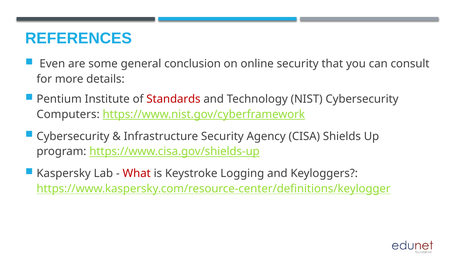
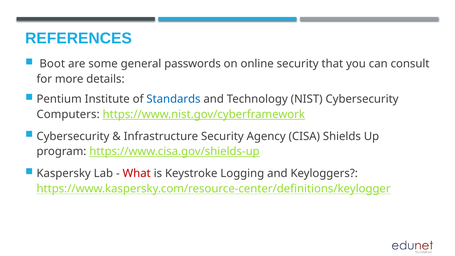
Even: Even -> Boot (52, 64)
conclusion: conclusion -> passwords (193, 64)
Standards colour: red -> blue (173, 99)
